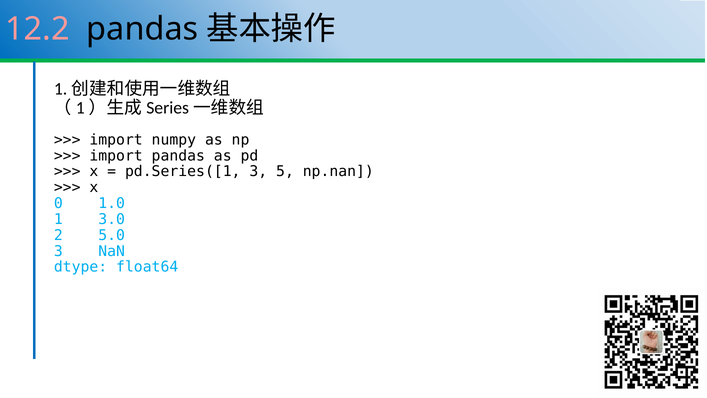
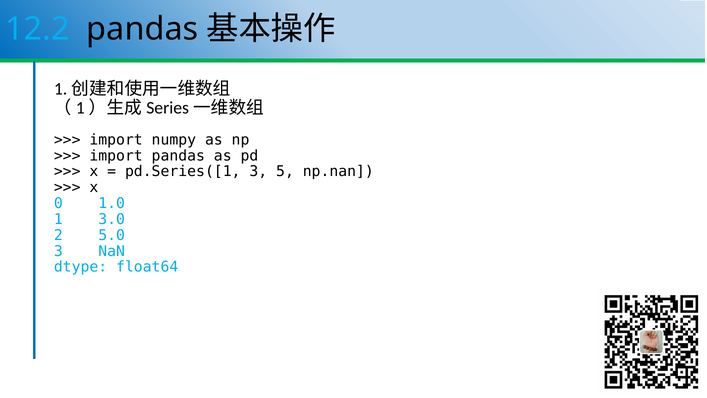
12.2 colour: pink -> light blue (38, 29)
